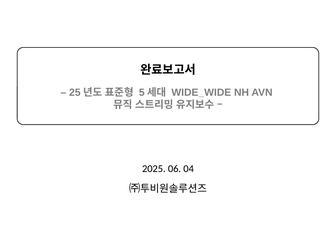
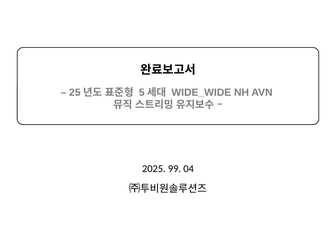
06: 06 -> 99 (174, 169)
